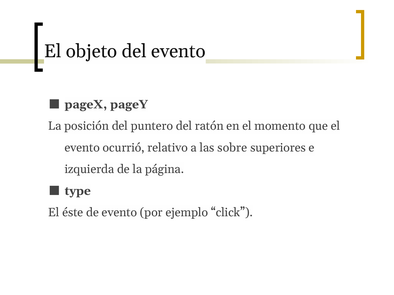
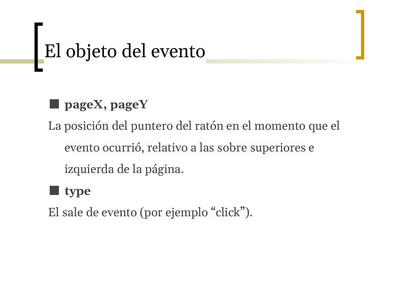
éste: éste -> sale (73, 213)
